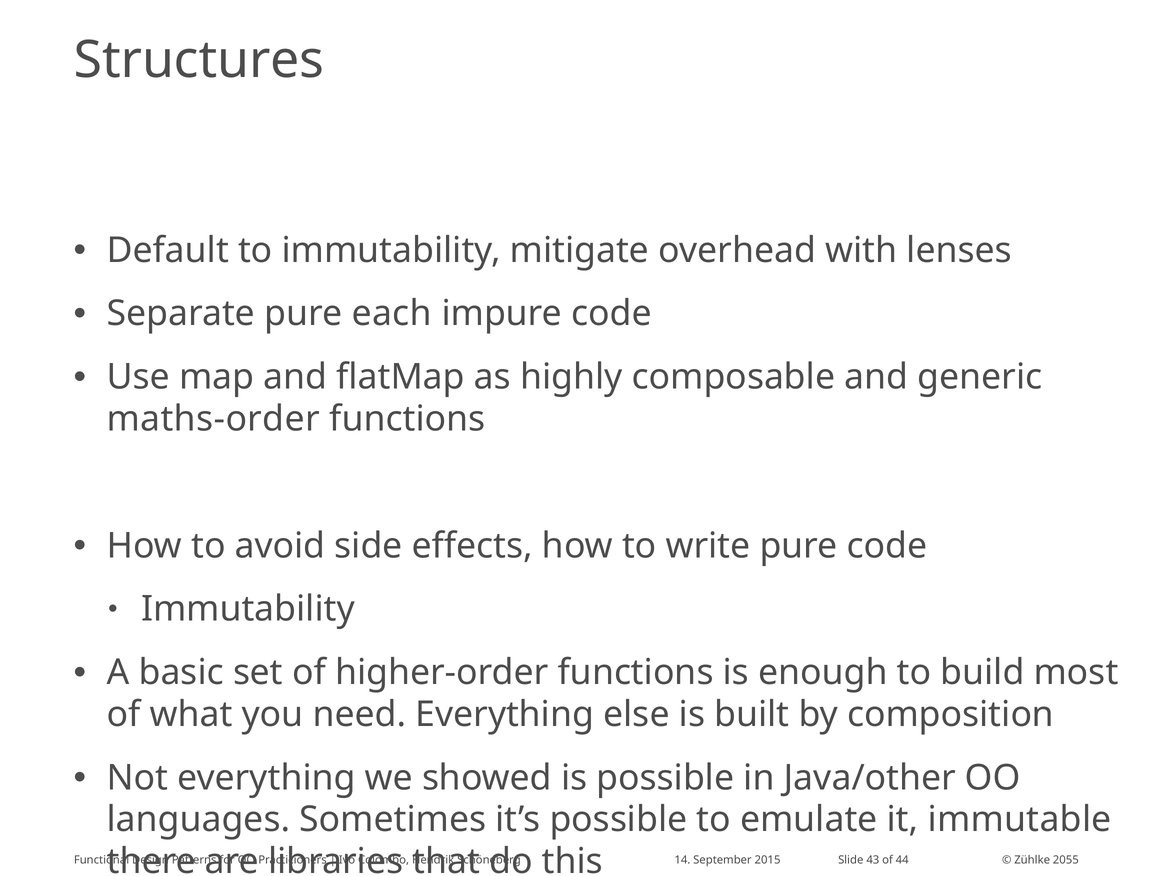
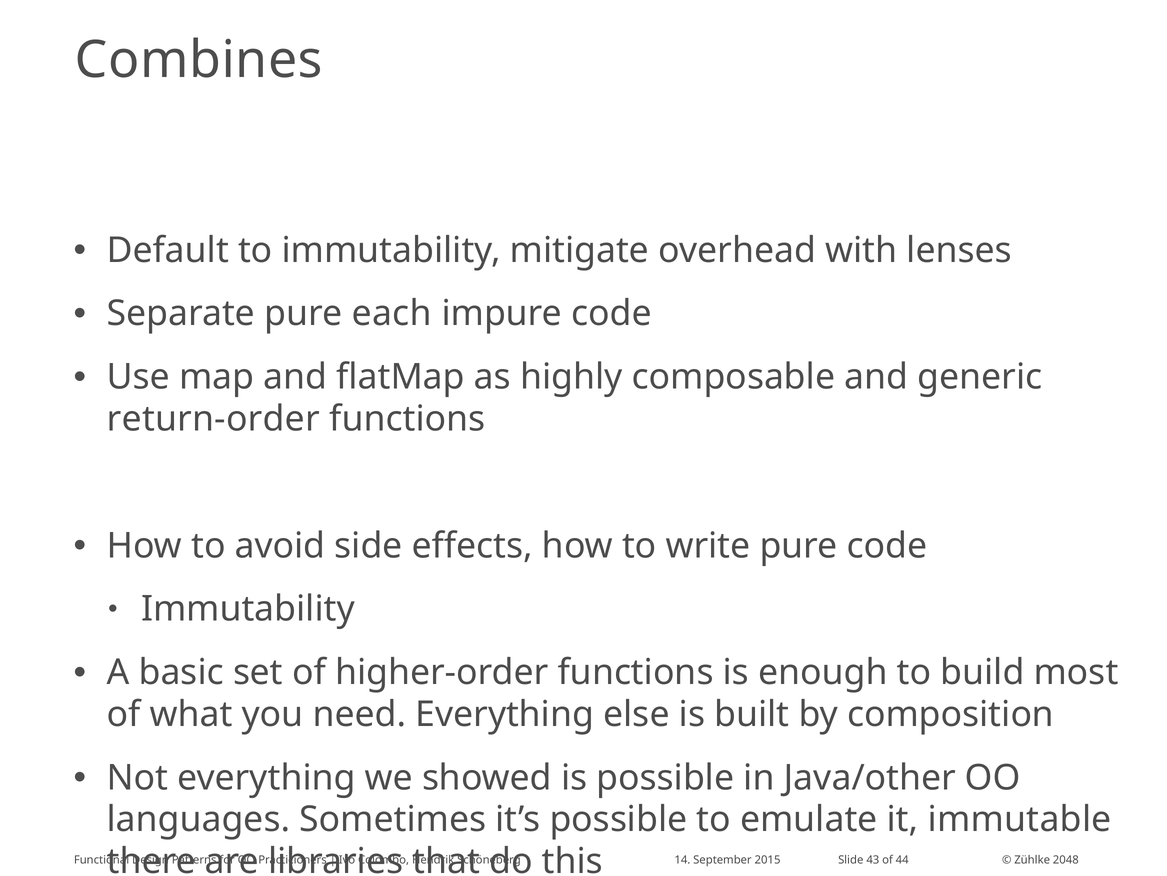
Structures: Structures -> Combines (199, 60)
maths-order: maths-order -> return-order (213, 419)
2055: 2055 -> 2048 (1066, 859)
